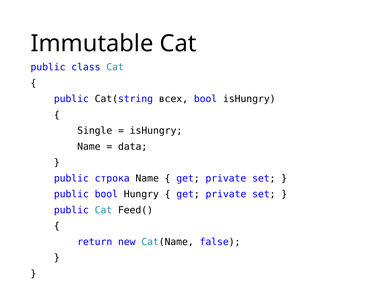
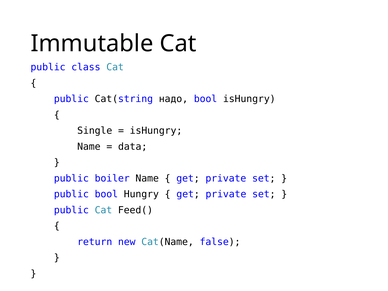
всех: всех -> надо (173, 99)
строка: строка -> boiler (112, 178)
